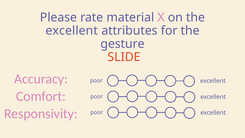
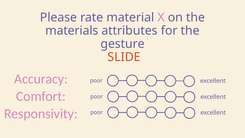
excellent: excellent -> materials (72, 31)
